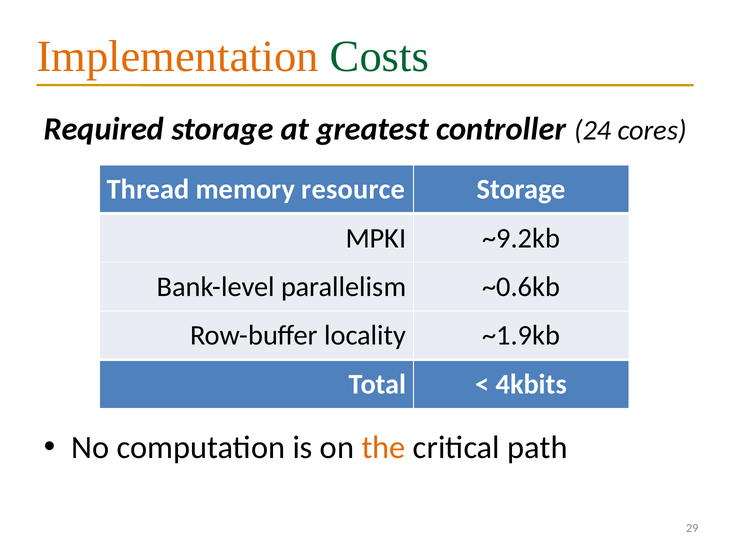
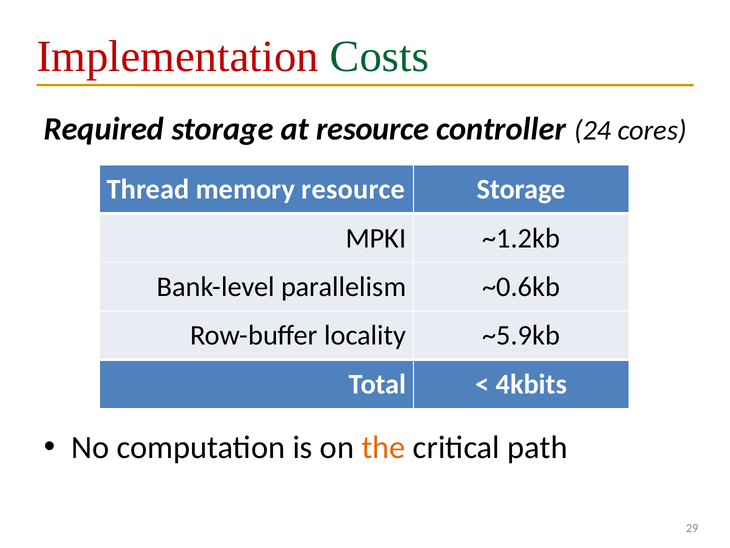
Implementation colour: orange -> red (178, 57)
at greatest: greatest -> resource (373, 129)
~9.2kb: ~9.2kb -> ~1.2kb (521, 238)
~1.9kb: ~1.9kb -> ~5.9kb (521, 335)
